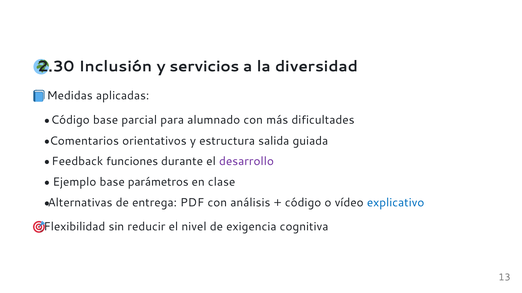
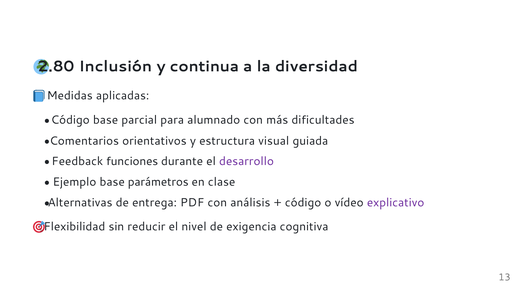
2.30: 2.30 -> 2.80 (56, 67)
servicios: servicios -> continua (205, 67)
salida: salida -> visual (274, 141)
explicativo colour: blue -> purple (396, 203)
